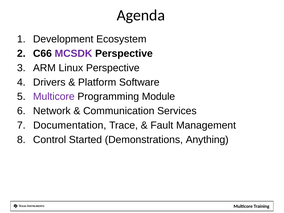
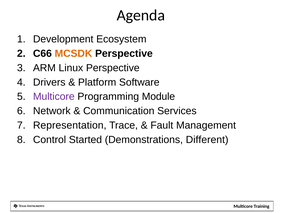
MCSDK colour: purple -> orange (73, 53)
Documentation: Documentation -> Representation (70, 125)
Anything: Anything -> Different (207, 140)
